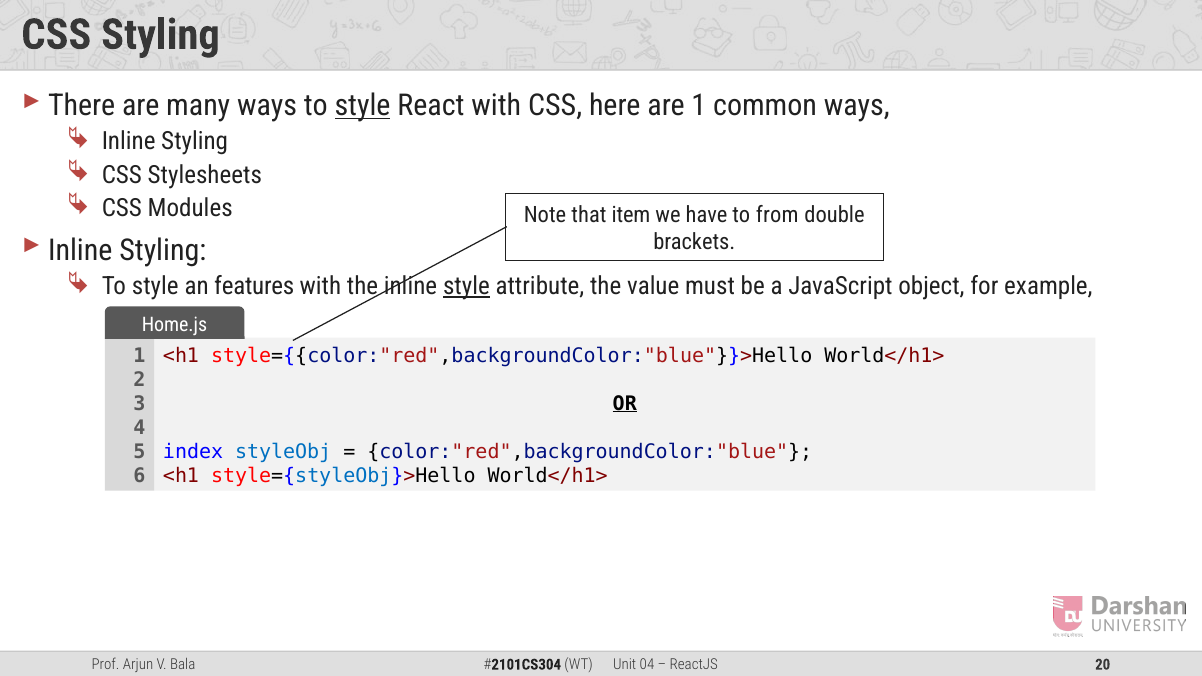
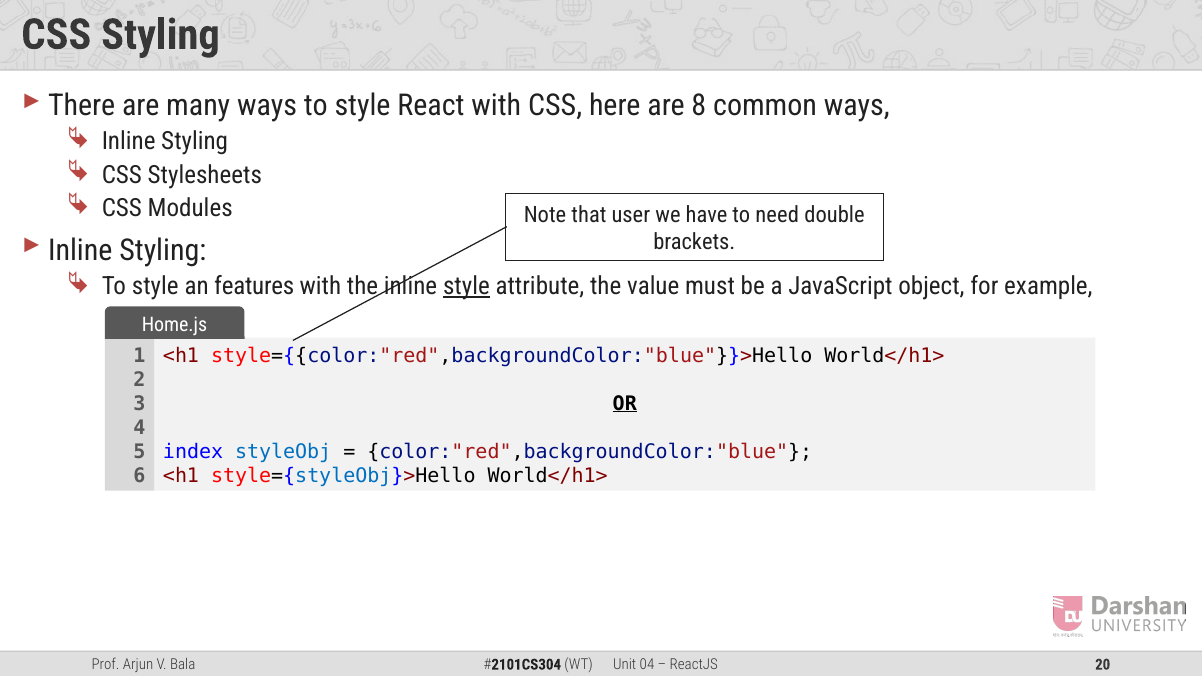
style underline: present -> none (362, 106)
are 1: 1 -> 8 (699, 106)
item: item -> user (631, 215)
from: from -> need (777, 215)
